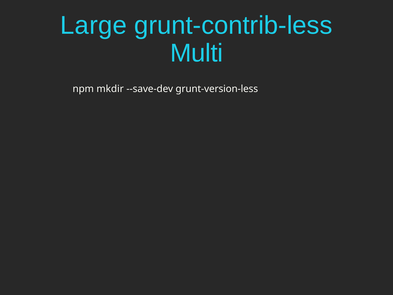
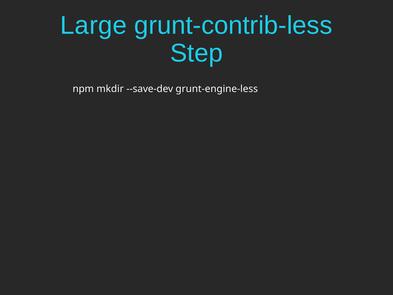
Multi: Multi -> Step (196, 53)
grunt-version-less: grunt-version-less -> grunt-engine-less (217, 89)
